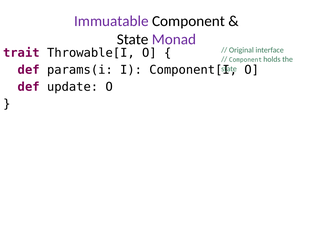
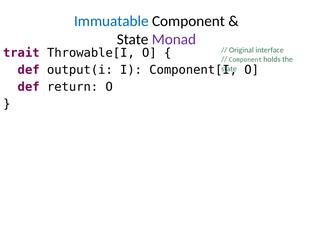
Immuatable colour: purple -> blue (111, 21)
params(i: params(i -> output(i (80, 70)
update: update -> return (73, 87)
